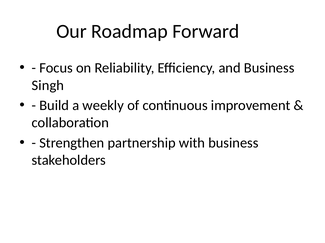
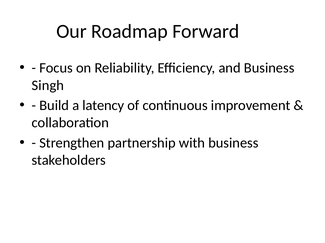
weekly: weekly -> latency (103, 106)
